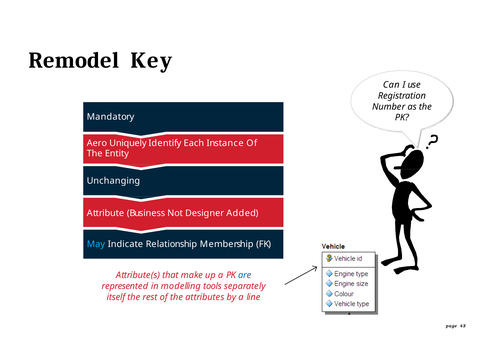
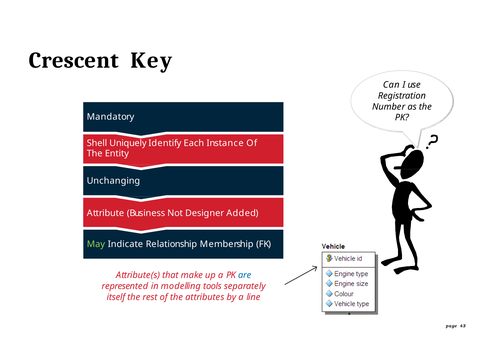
Remodel: Remodel -> Crescent (74, 60)
Aero: Aero -> Shell (97, 143)
May colour: light blue -> light green (96, 244)
